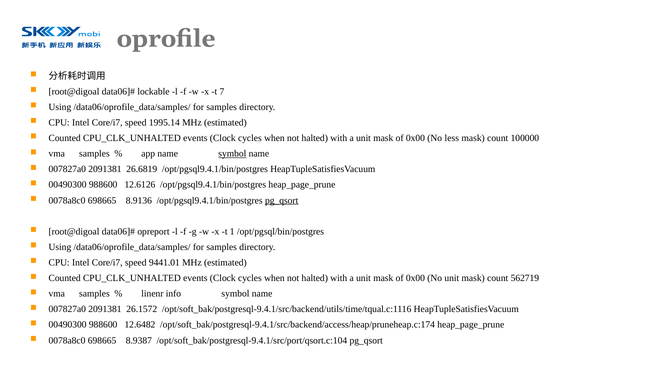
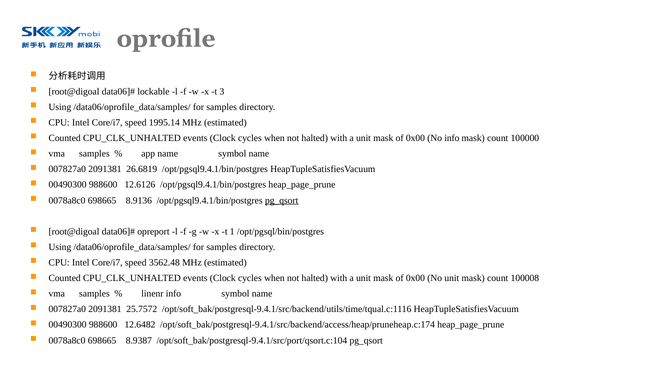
7: 7 -> 3 (222, 91)
No less: less -> info (452, 138)
symbol underline: present -> none (232, 154)
9441.01: 9441.01 -> 3562.48 (164, 262)
562719: 562719 -> 100008 (525, 278)
26.1572: 26.1572 -> 25.7572 (142, 309)
